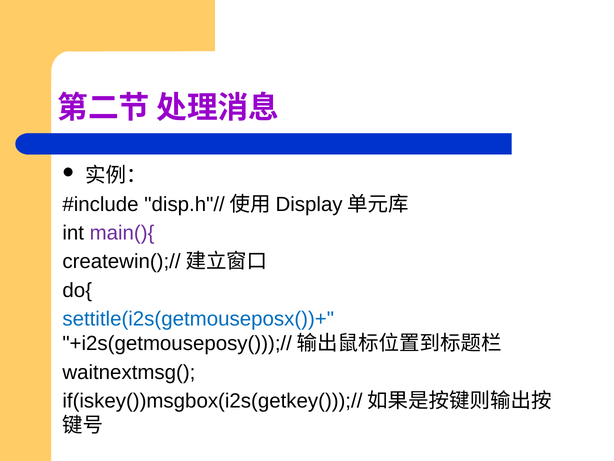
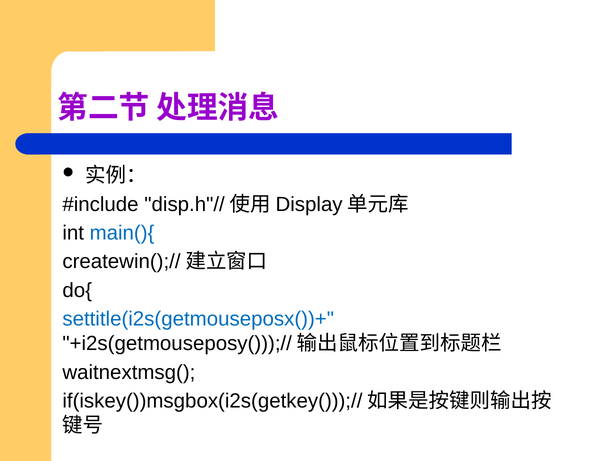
main(){ colour: purple -> blue (122, 233)
